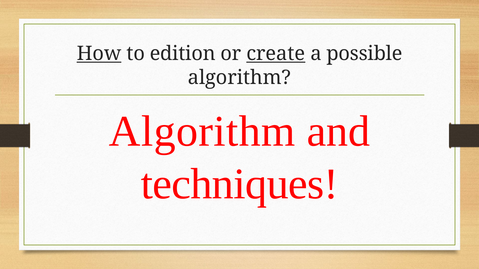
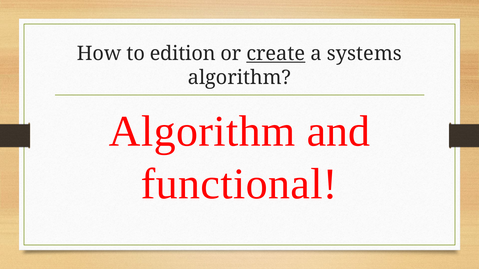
How underline: present -> none (99, 54)
possible: possible -> systems (364, 54)
techniques: techniques -> functional (239, 184)
